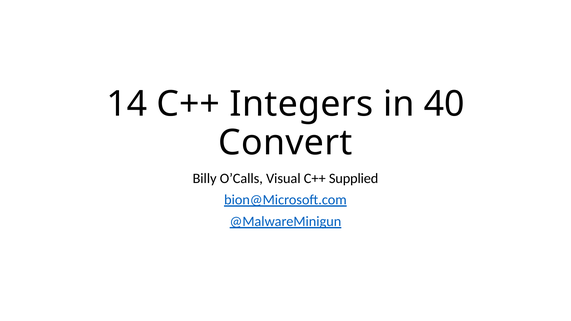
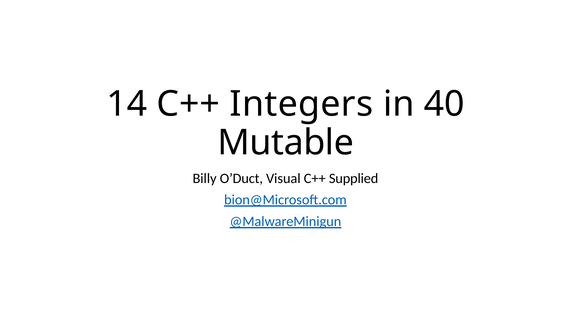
Convert: Convert -> Mutable (286, 143)
O’Calls: O’Calls -> O’Duct (241, 178)
